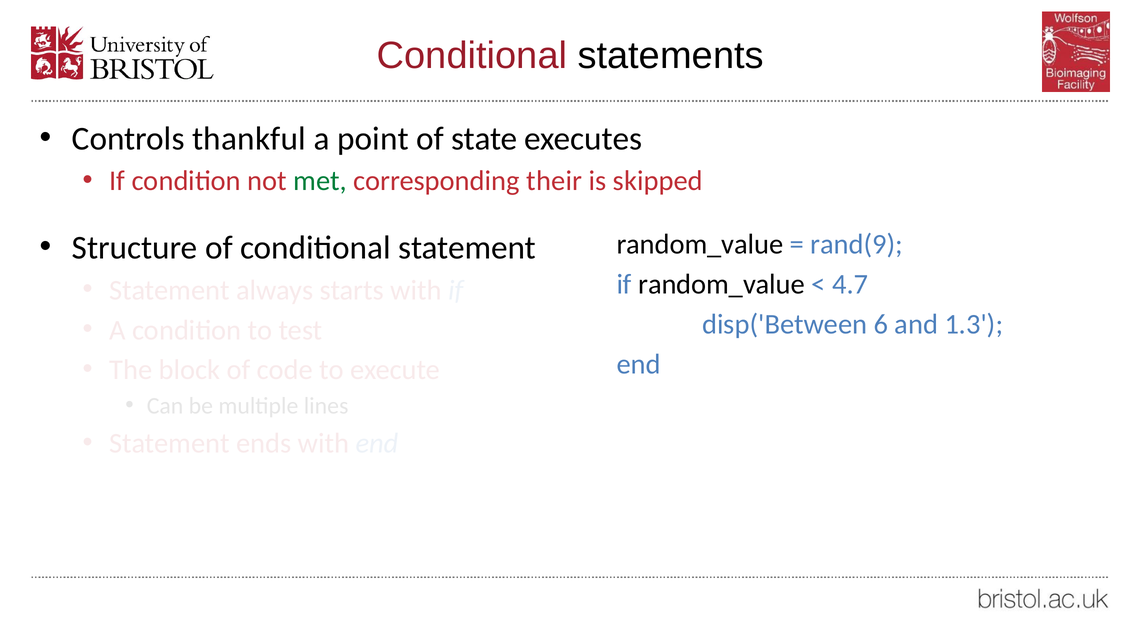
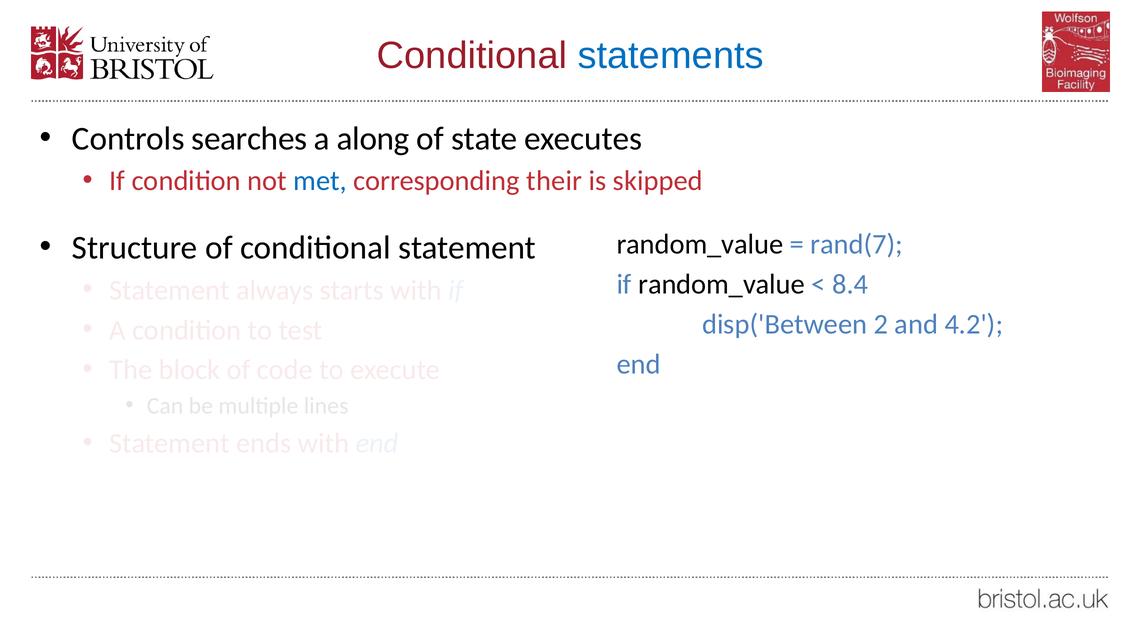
statements colour: black -> blue (671, 55)
thankful: thankful -> searches (249, 139)
point: point -> along (373, 139)
met colour: green -> blue (320, 181)
rand(9: rand(9 -> rand(7 (857, 244)
4.7: 4.7 -> 8.4 (850, 284)
6: 6 -> 2 (881, 324)
1.3: 1.3 -> 4.2 (974, 324)
